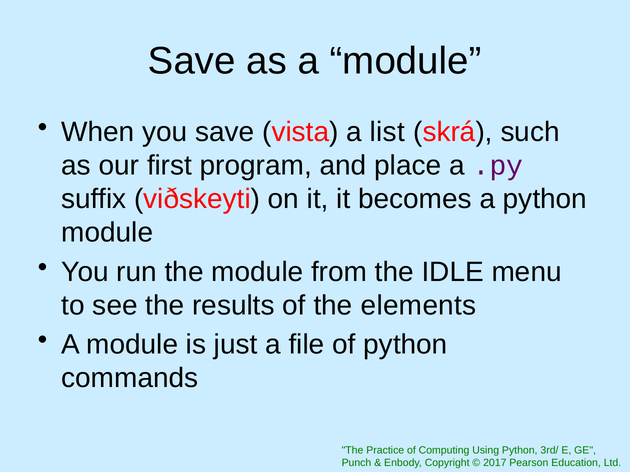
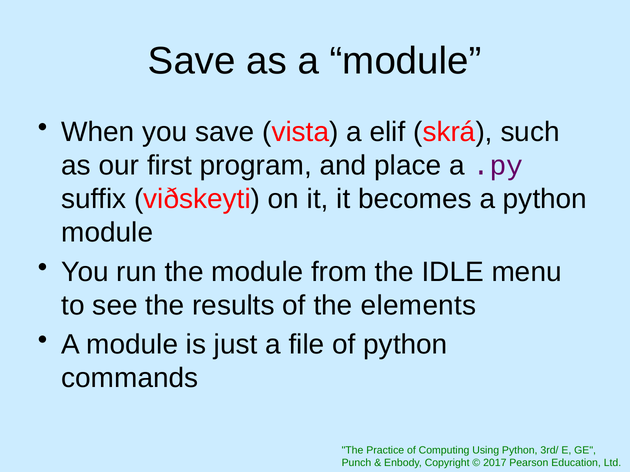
list: list -> elif (388, 132)
